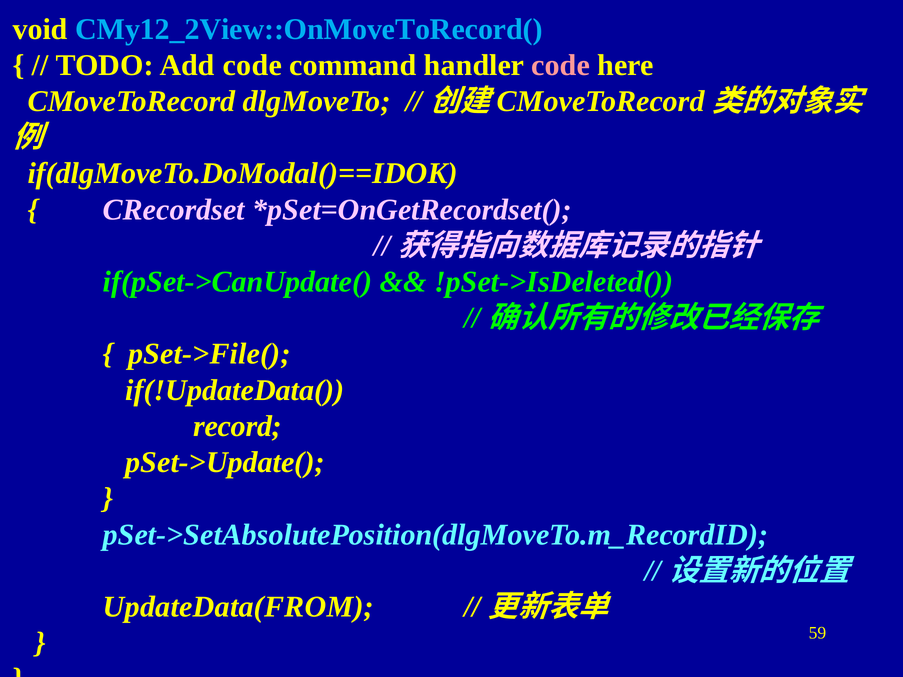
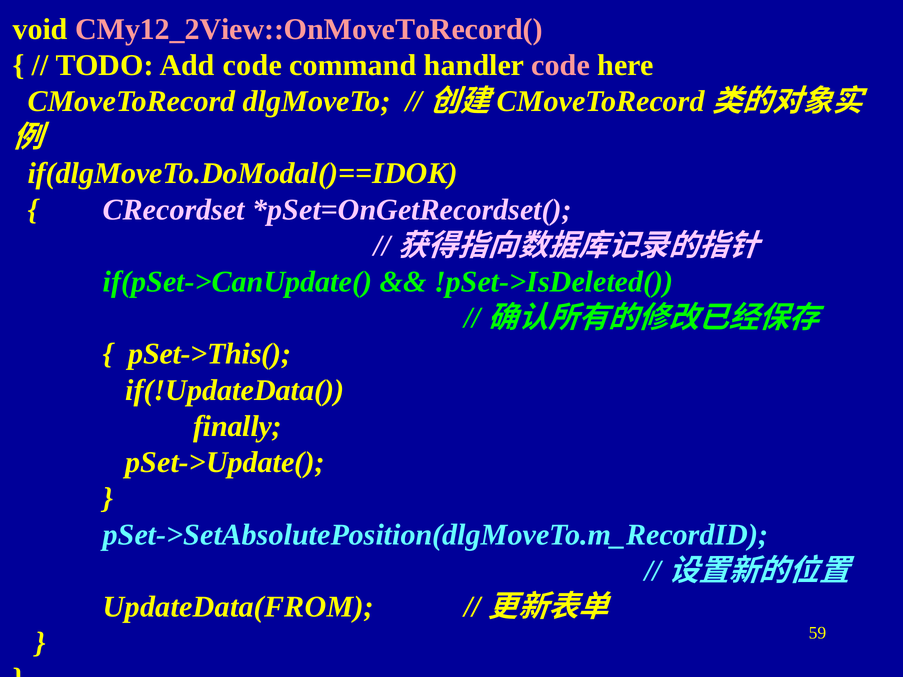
CMy12_2View::OnMoveToRecord( colour: light blue -> pink (309, 29)
pSet->File(: pSet->File( -> pSet->This( (210, 354)
record: record -> finally (238, 426)
